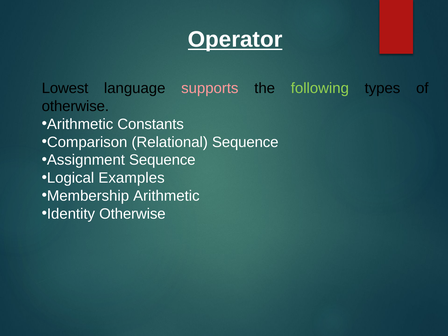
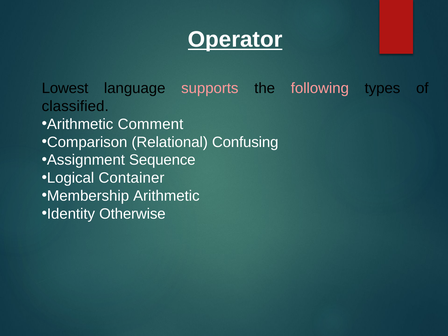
following colour: light green -> pink (320, 88)
otherwise: otherwise -> classified (75, 106)
Constants: Constants -> Comment (150, 124)
Relational Sequence: Sequence -> Confusing (245, 142)
Examples: Examples -> Container (131, 178)
